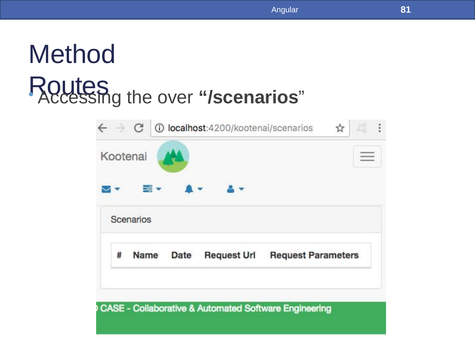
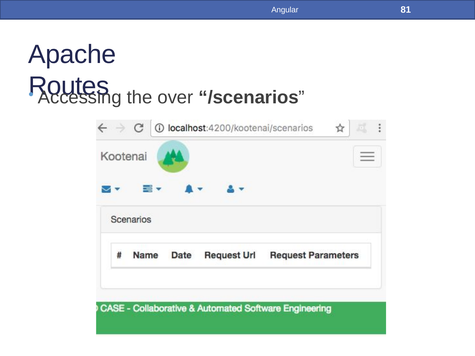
Method: Method -> Apache (72, 55)
